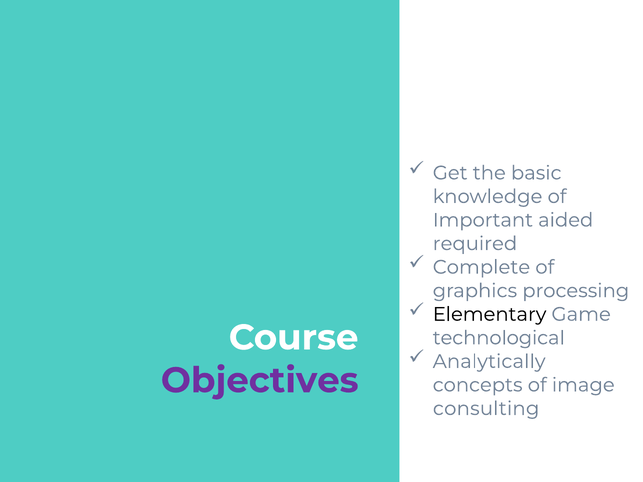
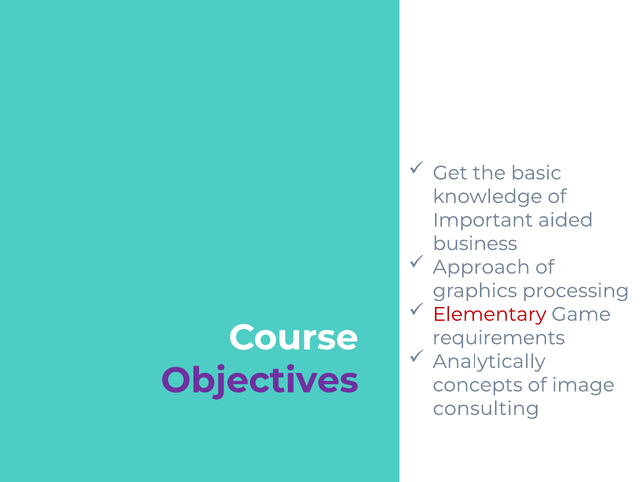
required: required -> business (475, 244)
Complete: Complete -> Approach (481, 267)
Elementary colour: black -> red (490, 314)
technological: technological -> requirements (499, 338)
